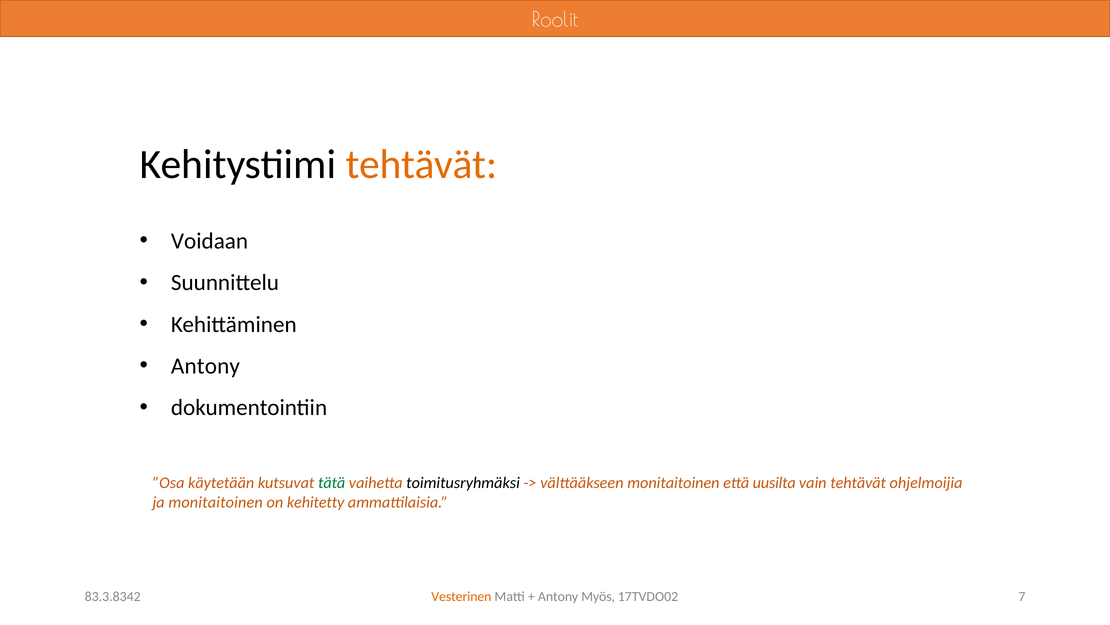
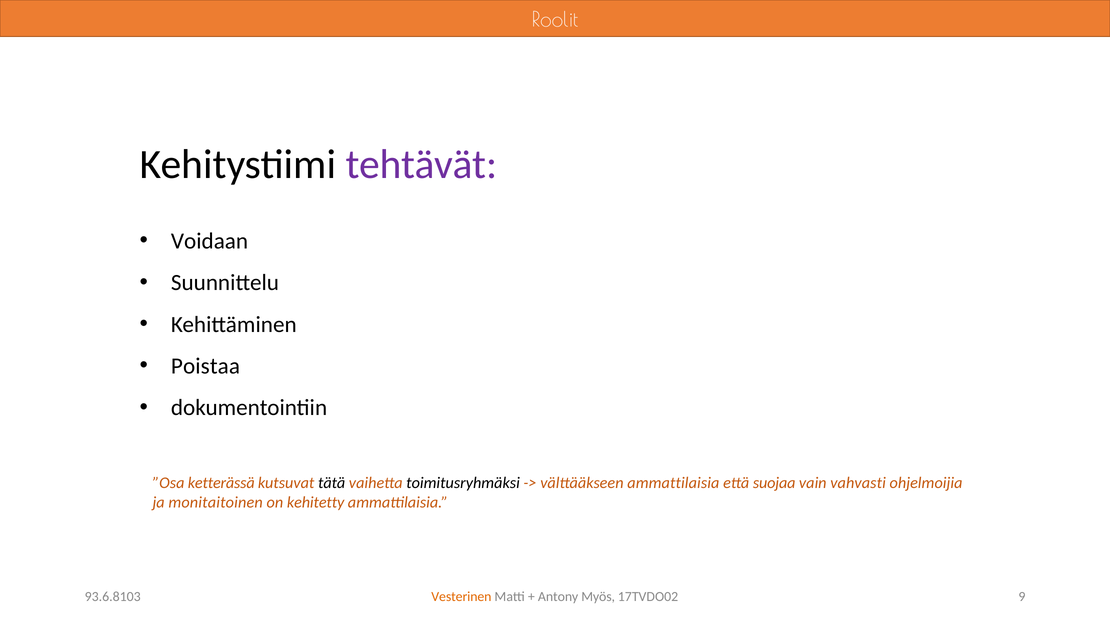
tehtävät colour: orange -> purple (421, 164)
Antony: Antony -> Poistaa (205, 366)
käytetään: käytetään -> ketterässä (221, 483)
tätä colour: green -> black (332, 483)
välttääkseen monitaitoinen: monitaitoinen -> ammattilaisia (673, 483)
uusilta: uusilta -> suojaa (774, 483)
vain tehtävät: tehtävät -> vahvasti (858, 483)
7: 7 -> 9 (1022, 596)
83.3.8342: 83.3.8342 -> 93.6.8103 (113, 596)
